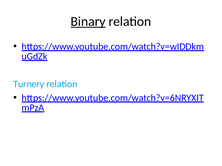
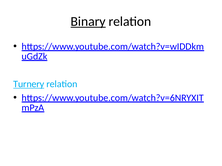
Turnery underline: none -> present (29, 84)
